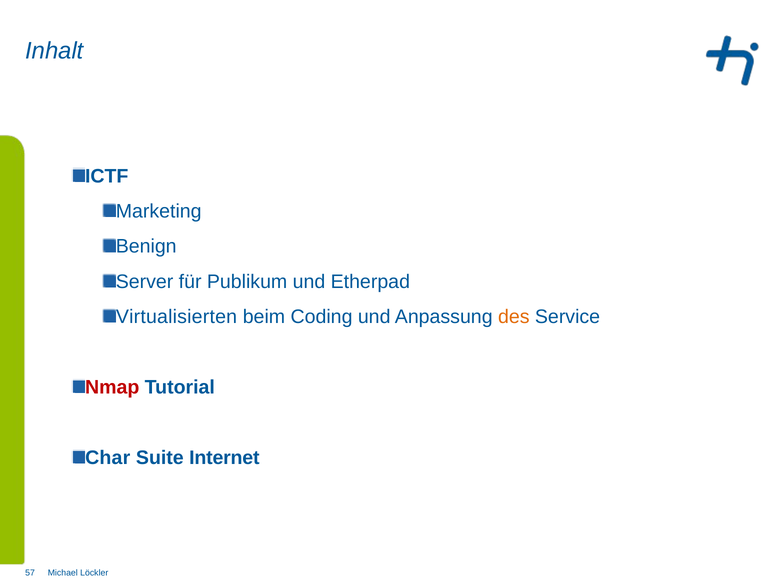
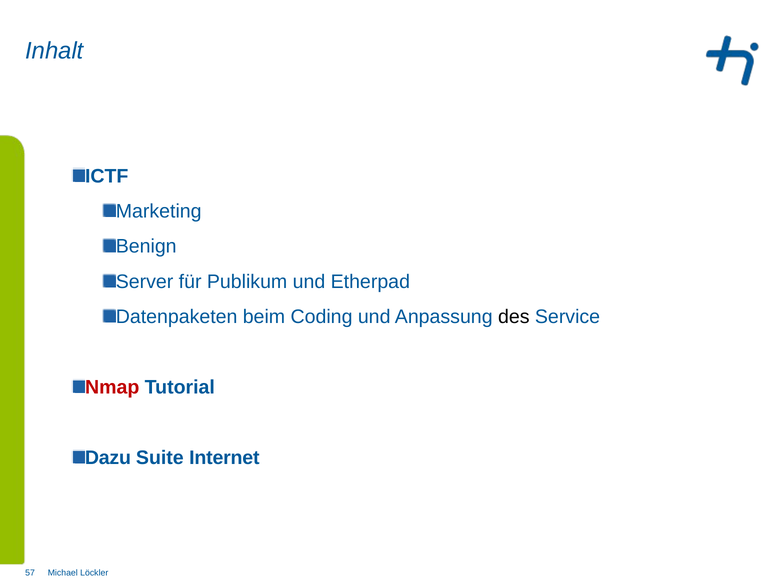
Virtualisierten: Virtualisierten -> Datenpaketen (177, 317)
des colour: orange -> black (514, 317)
Char: Char -> Dazu (108, 457)
